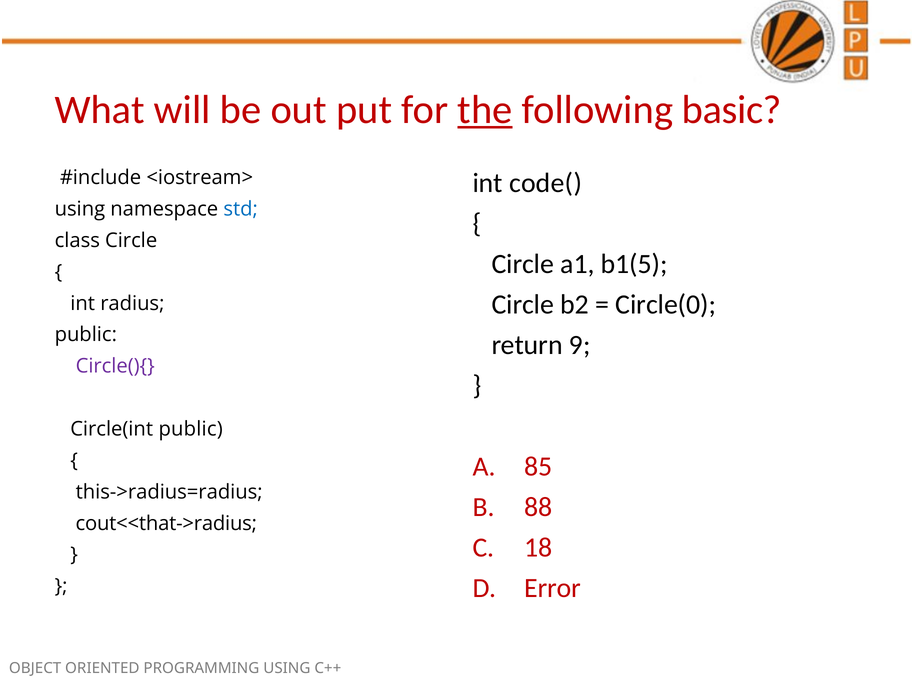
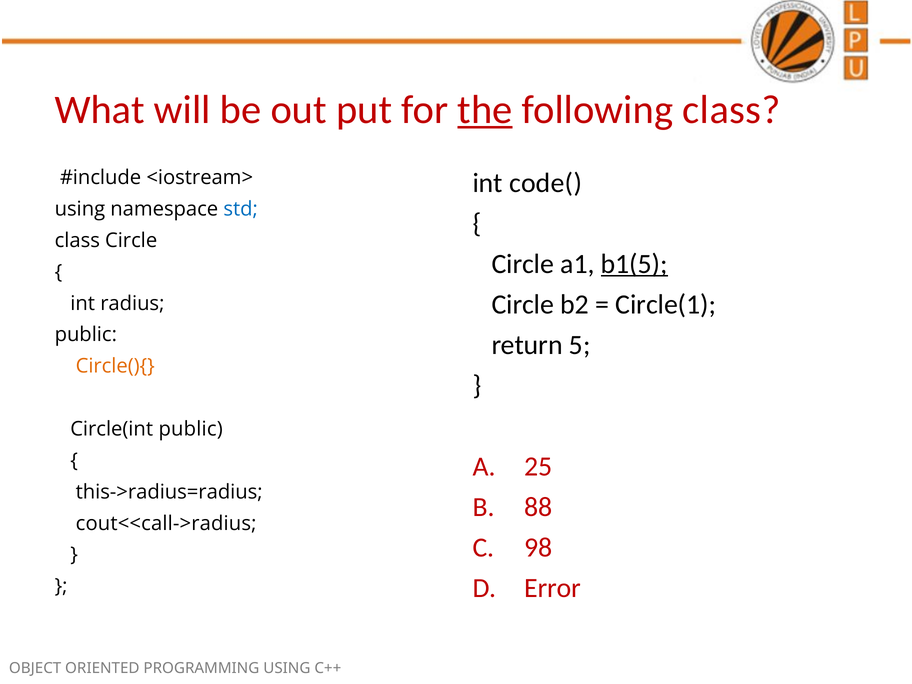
following basic: basic -> class (731, 110)
b1(5 underline: none -> present (634, 264)
Circle(0: Circle(0 -> Circle(1 (666, 304)
9: 9 -> 5 (580, 345)
Circle(){ colour: purple -> orange (115, 366)
85: 85 -> 25 (538, 467)
cout<<that->radius: cout<<that->radius -> cout<<call->radius (166, 523)
18: 18 -> 98 (538, 548)
